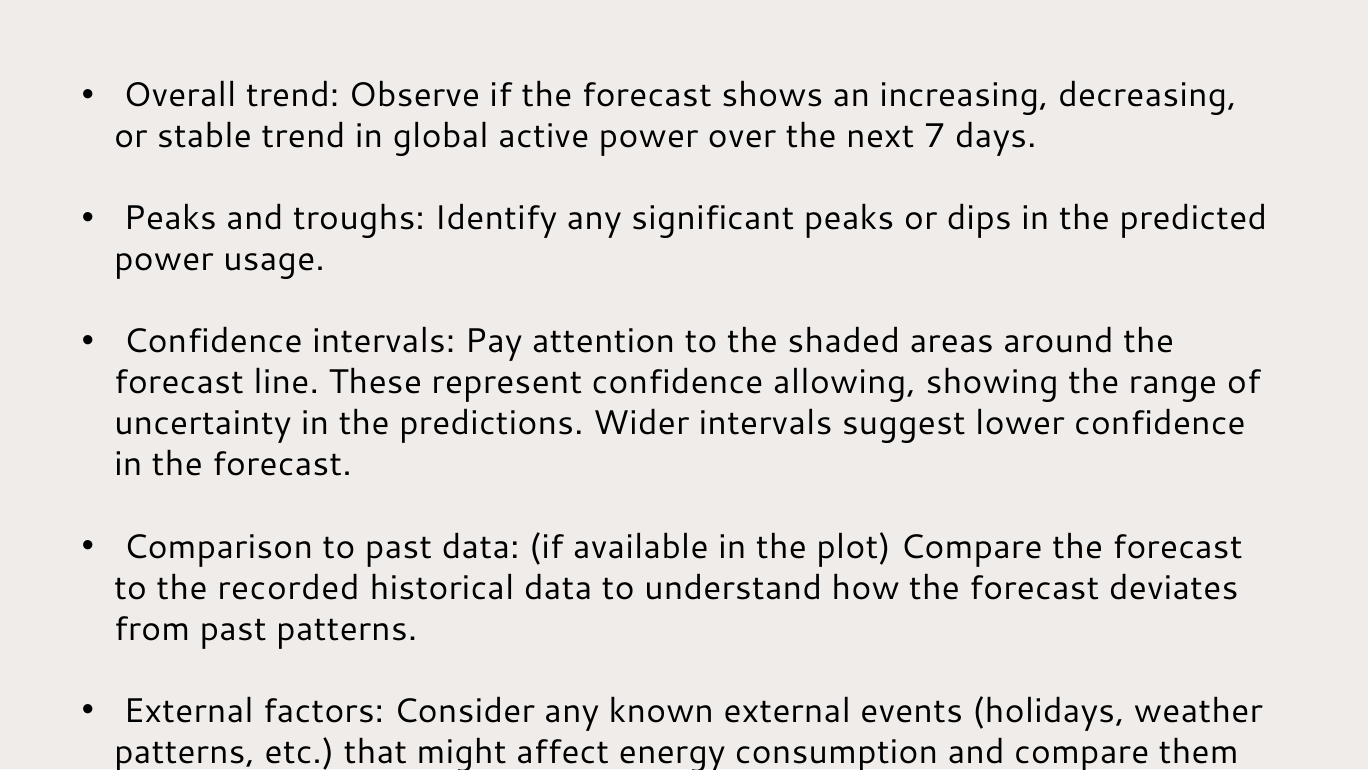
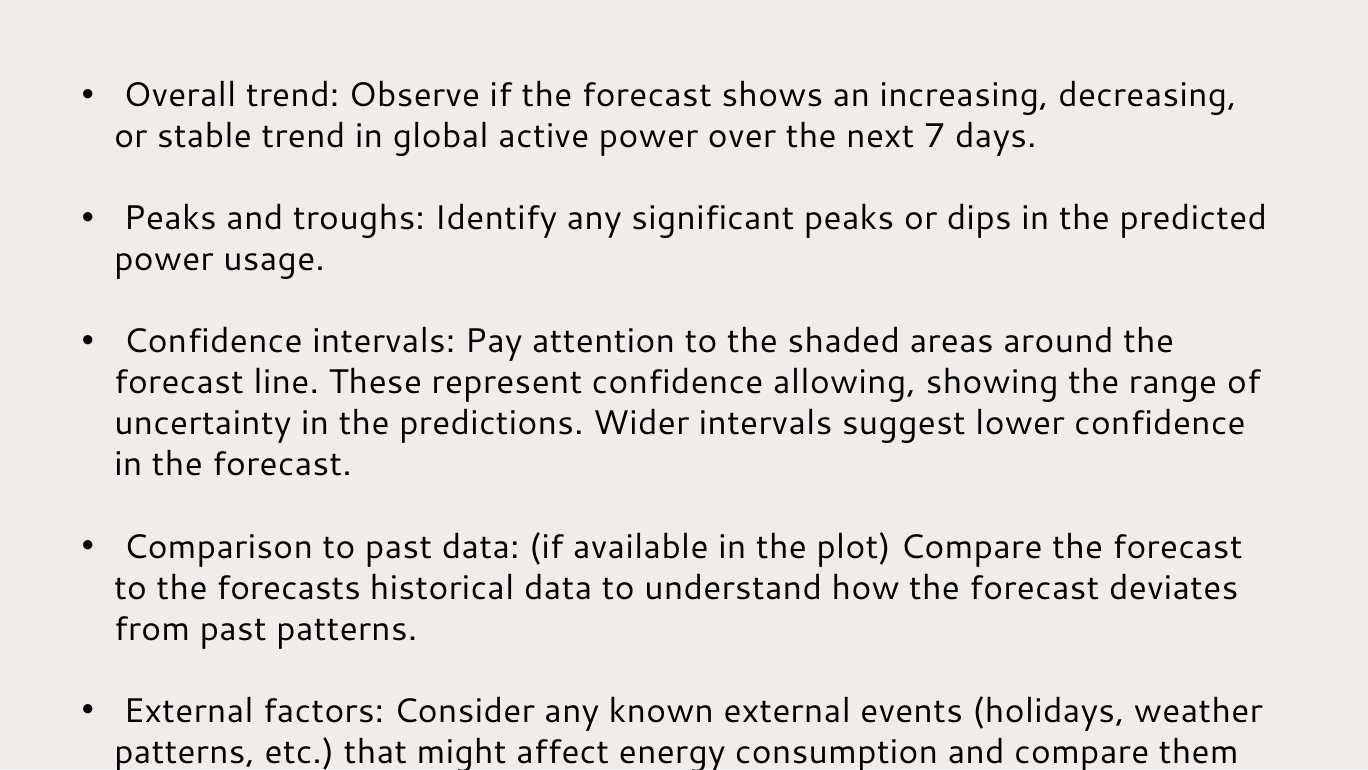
recorded: recorded -> forecasts (289, 588)
